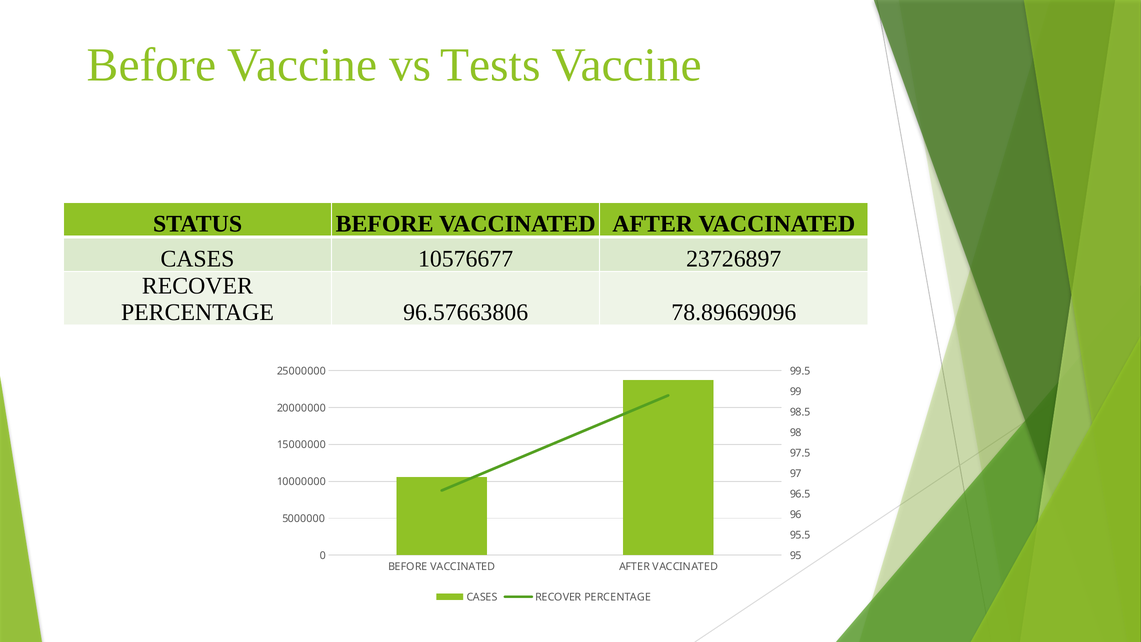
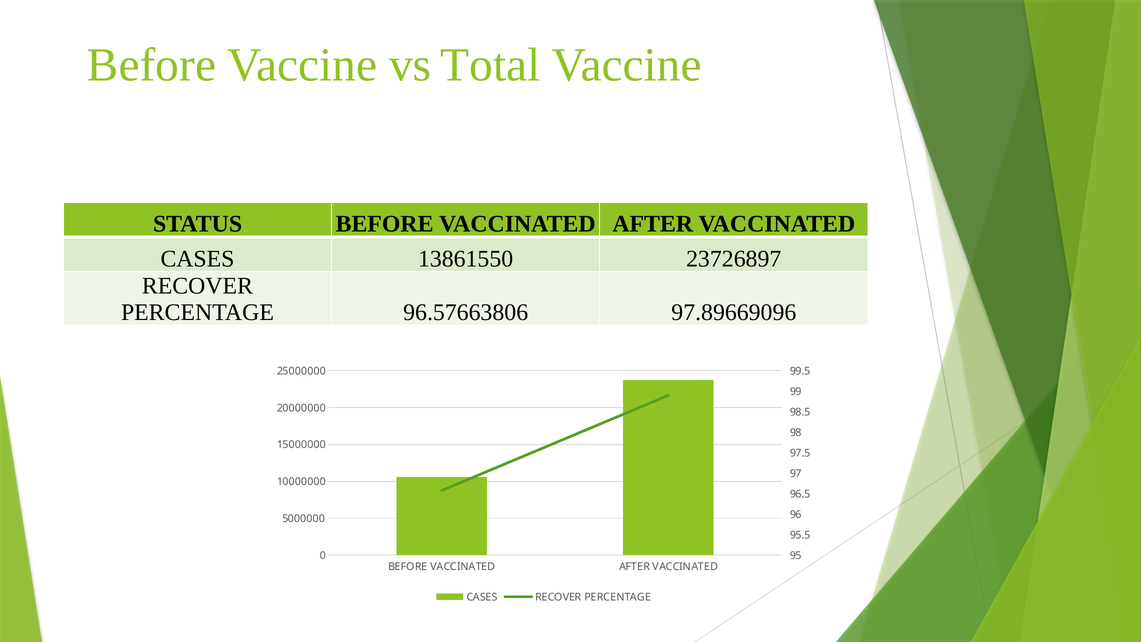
Tests: Tests -> Total (490, 65)
10576677: 10576677 -> 13861550 (466, 259)
78.89669096: 78.89669096 -> 97.89669096 (734, 312)
